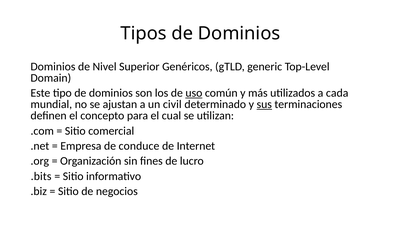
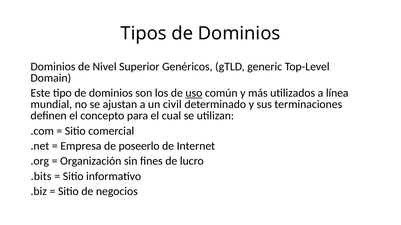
cada: cada -> línea (337, 93)
sus underline: present -> none (264, 105)
conduce: conduce -> poseerlo (139, 146)
